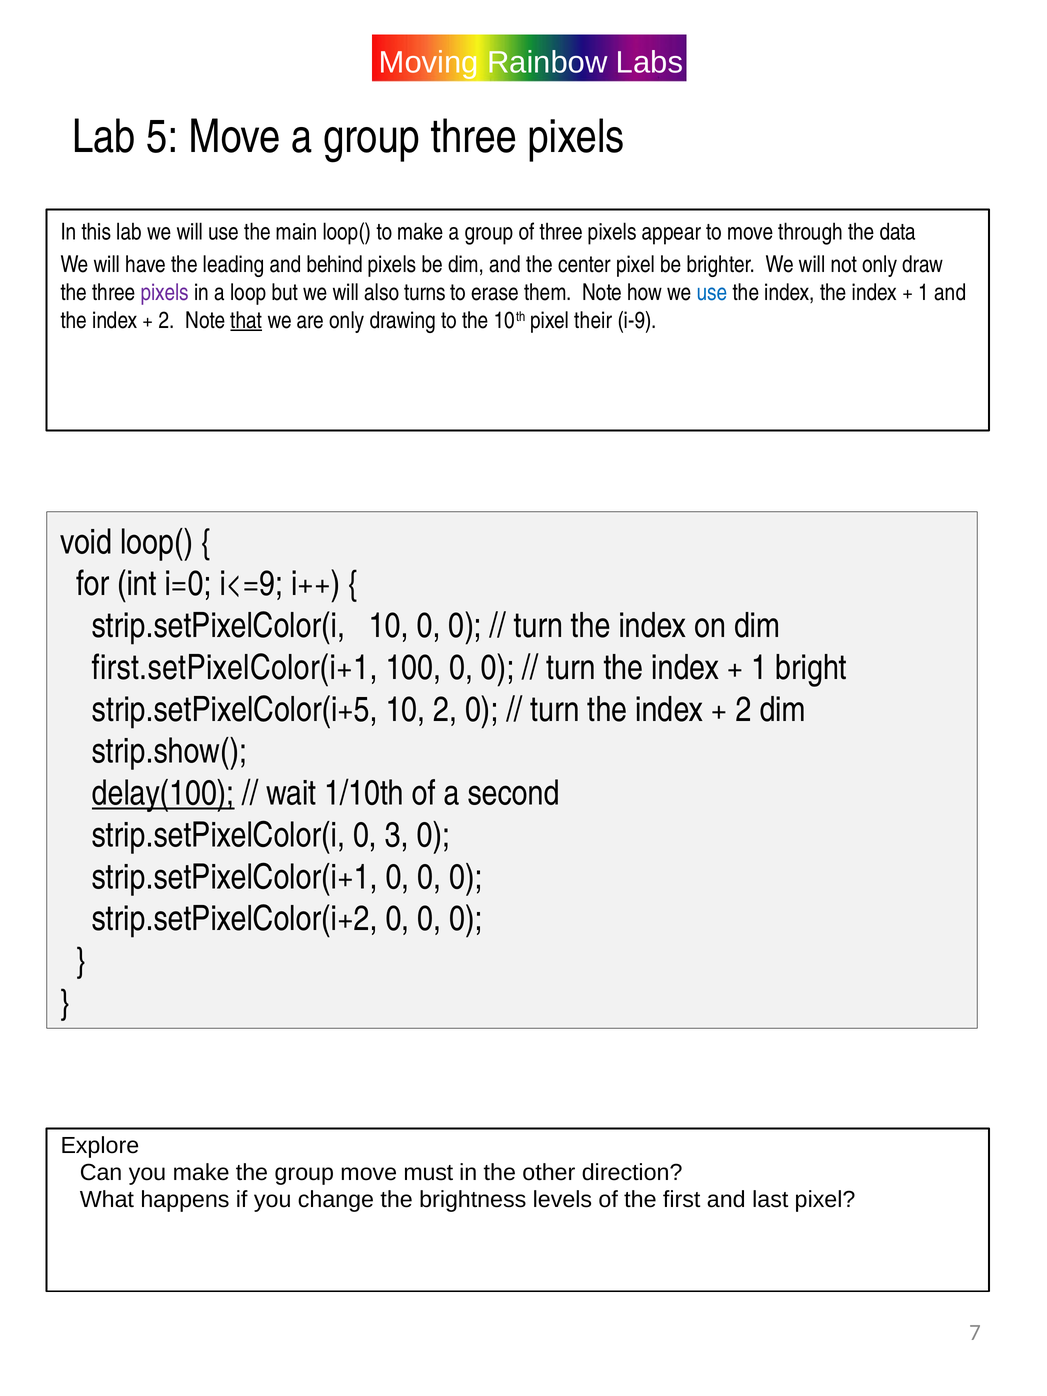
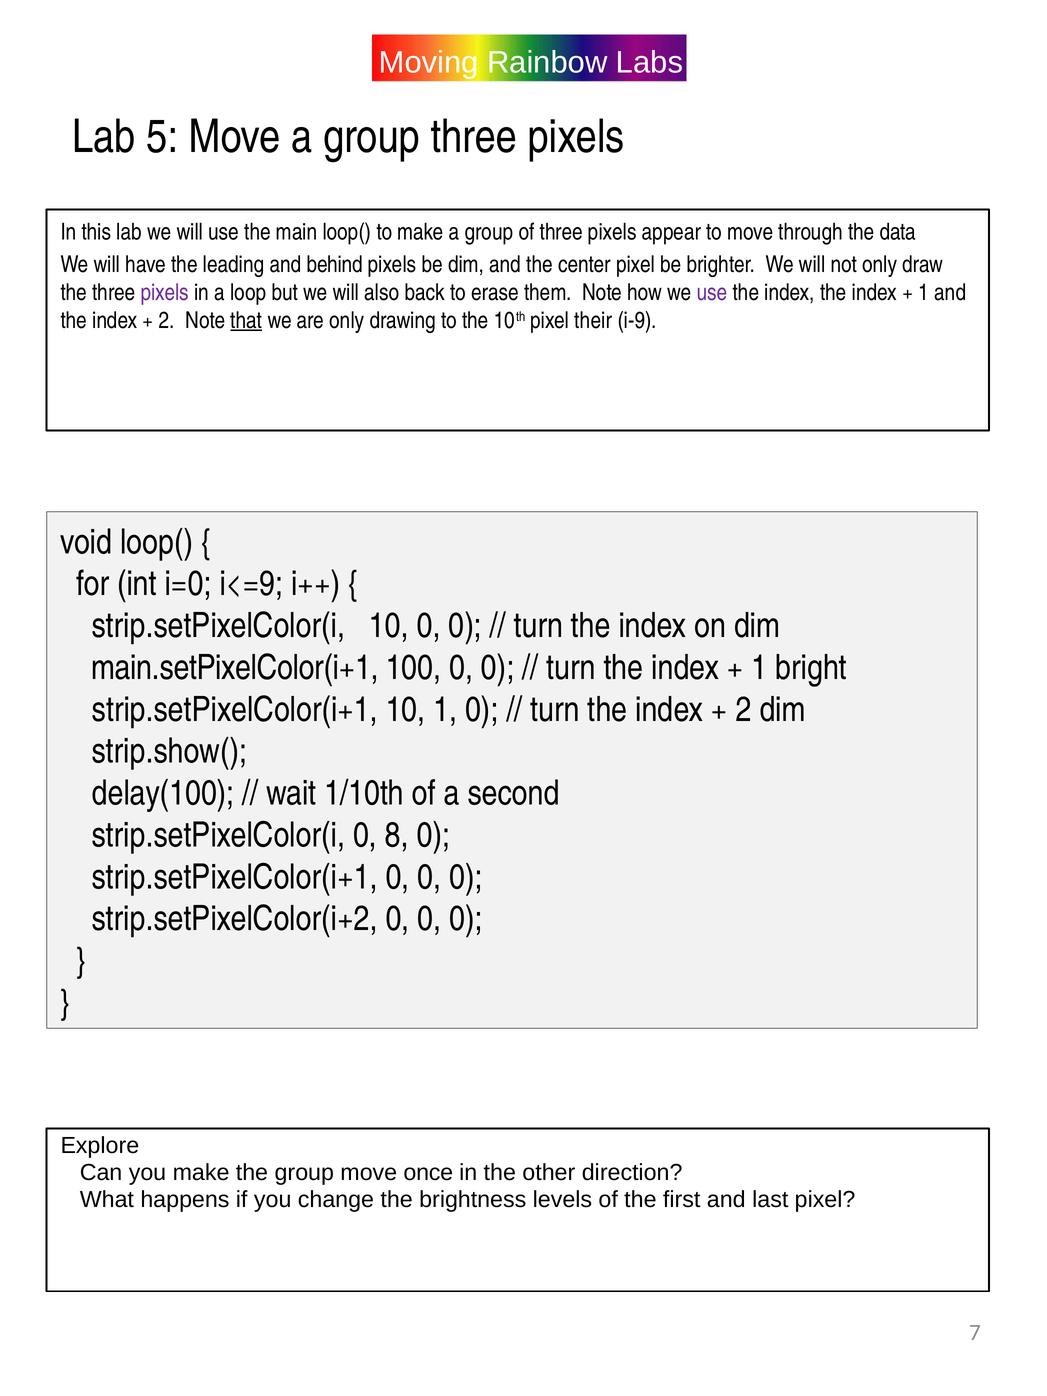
turns: turns -> back (425, 292)
use colour: blue -> purple (712, 292)
first.setPixelColor(i+1: first.setPixelColor(i+1 -> main.setPixelColor(i+1 (235, 668)
strip.setPixelColor(i+5: strip.setPixelColor(i+5 -> strip.setPixelColor(i+1 (235, 710)
10 2: 2 -> 1 (445, 710)
delay(100 underline: present -> none (163, 793)
3: 3 -> 8 (397, 835)
must: must -> once (428, 1173)
